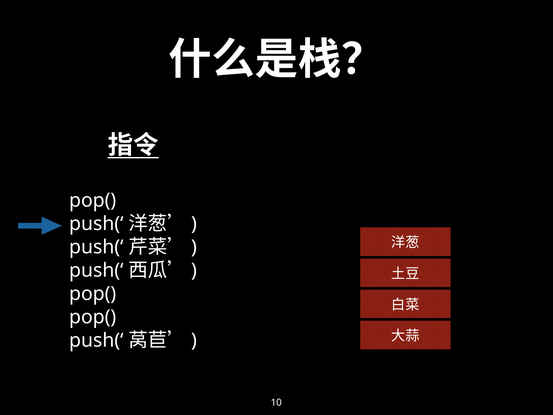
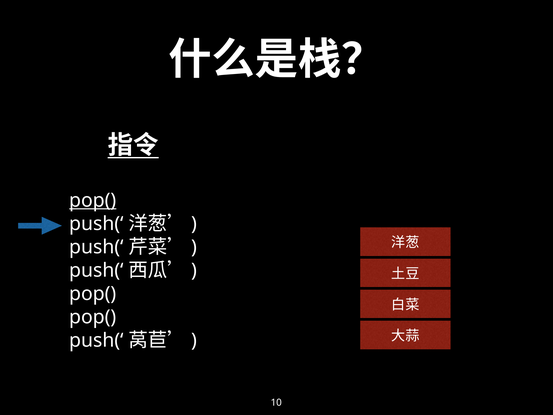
pop( underline: none -> present (93, 200)
